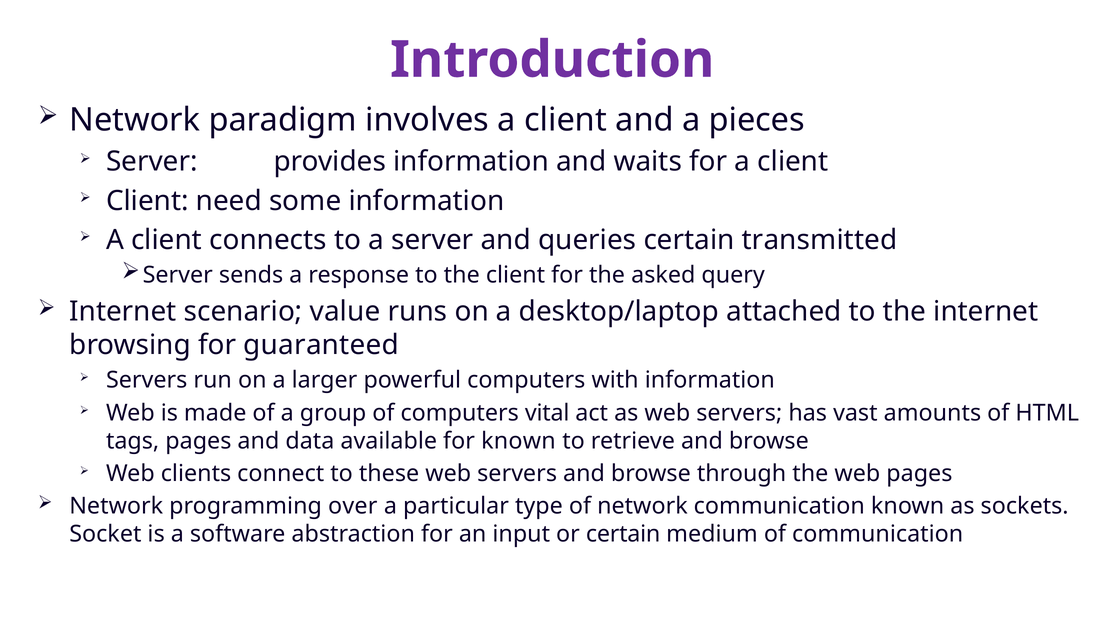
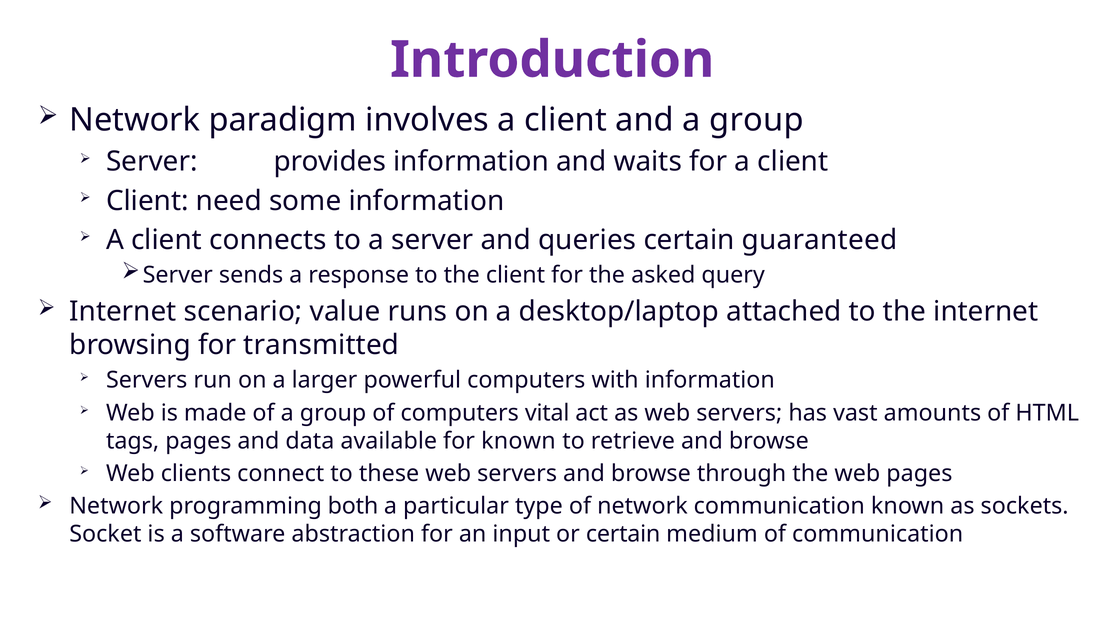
and a pieces: pieces -> group (757, 120)
transmitted: transmitted -> guaranteed (820, 240)
guaranteed: guaranteed -> transmitted (321, 345)
over: over -> both (353, 506)
